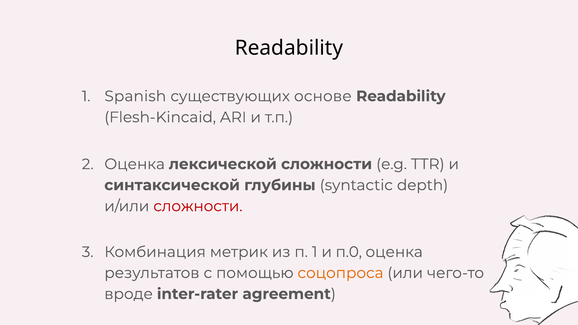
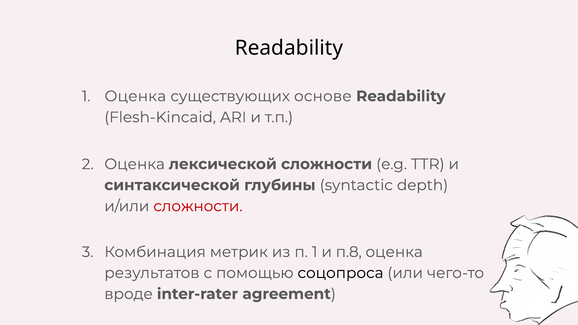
1 Spanish: Spanish -> Оценка (135, 96)
п.0: п.0 -> п.8 (349, 252)
соцопроса colour: orange -> black (340, 273)
